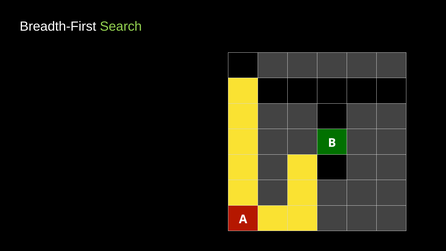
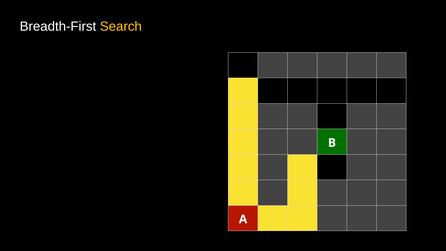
Search colour: light green -> yellow (121, 27)
